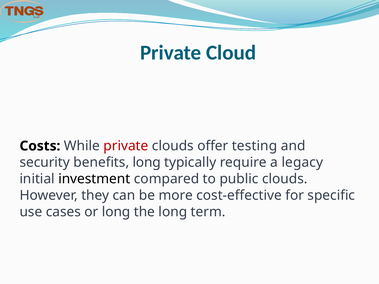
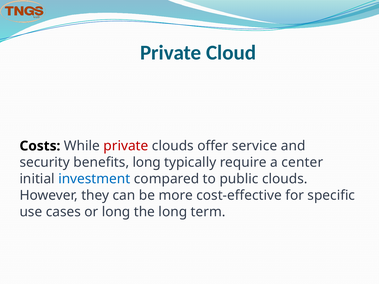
testing: testing -> service (255, 146)
legacy: legacy -> center (302, 163)
investment colour: black -> blue (94, 179)
